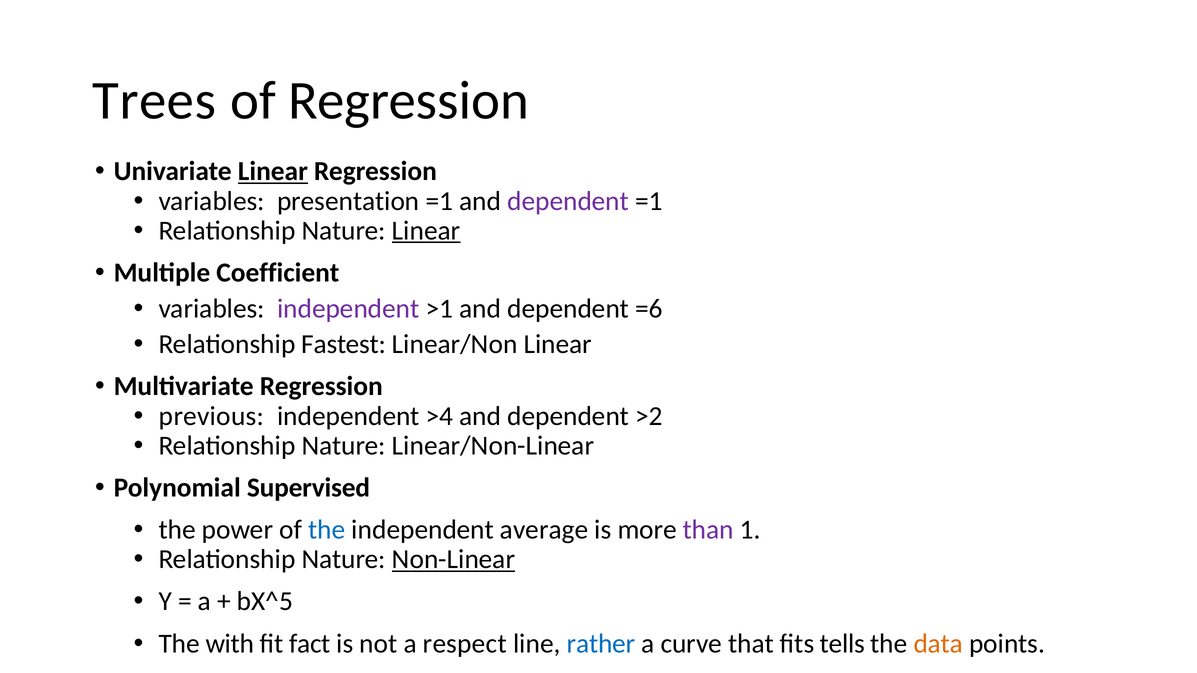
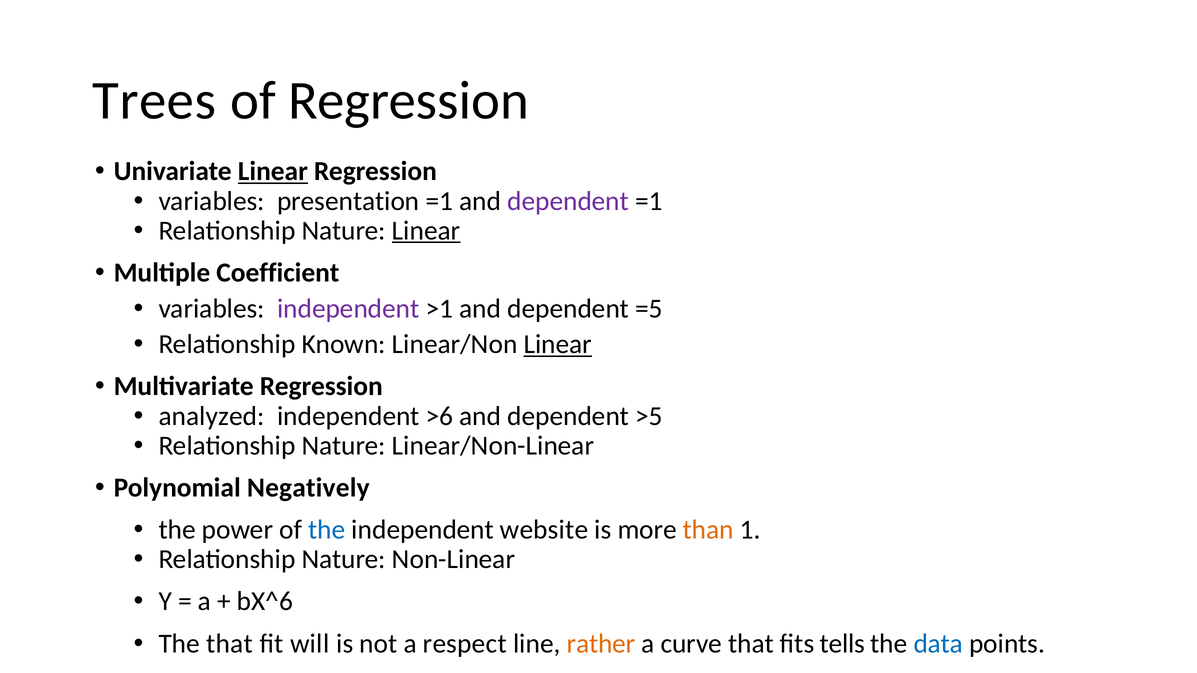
=6: =6 -> =5 (649, 309)
Fastest: Fastest -> Known (344, 344)
Linear underline: none -> present (558, 344)
previous: previous -> analyzed (212, 416)
>4: >4 -> >6 (439, 416)
>2: >2 -> >5 (649, 416)
Supervised: Supervised -> Negatively (308, 488)
average: average -> website (544, 530)
than colour: purple -> orange (708, 530)
Non-Linear underline: present -> none (454, 560)
bX^5: bX^5 -> bX^6 (265, 602)
The with: with -> that (230, 644)
fact: fact -> will (310, 644)
rather colour: blue -> orange (601, 644)
data colour: orange -> blue (938, 644)
